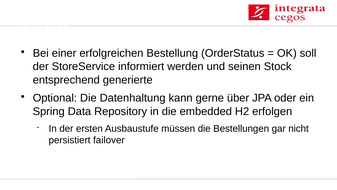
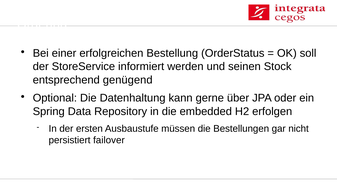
generierte: generierte -> genügend (128, 80)
